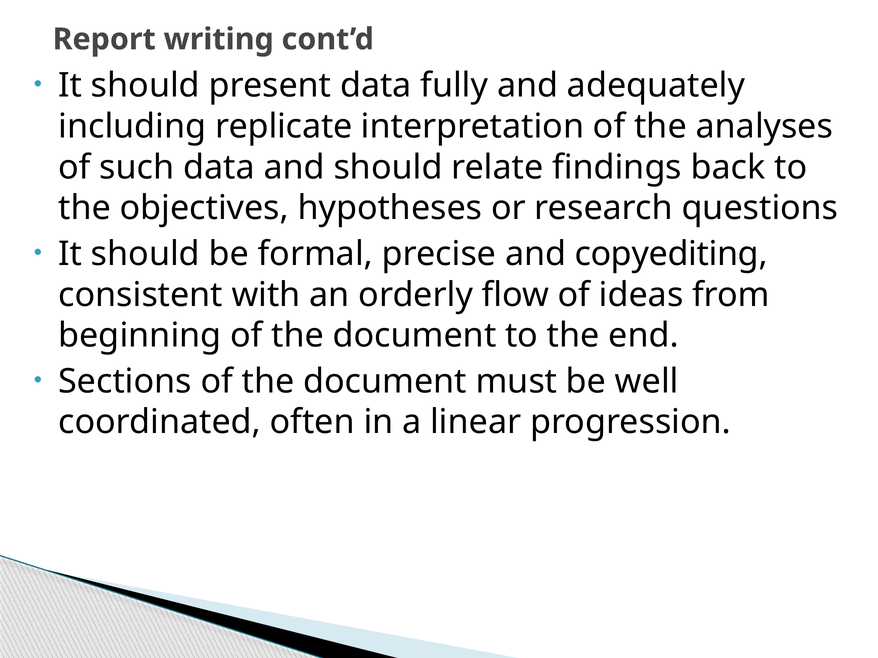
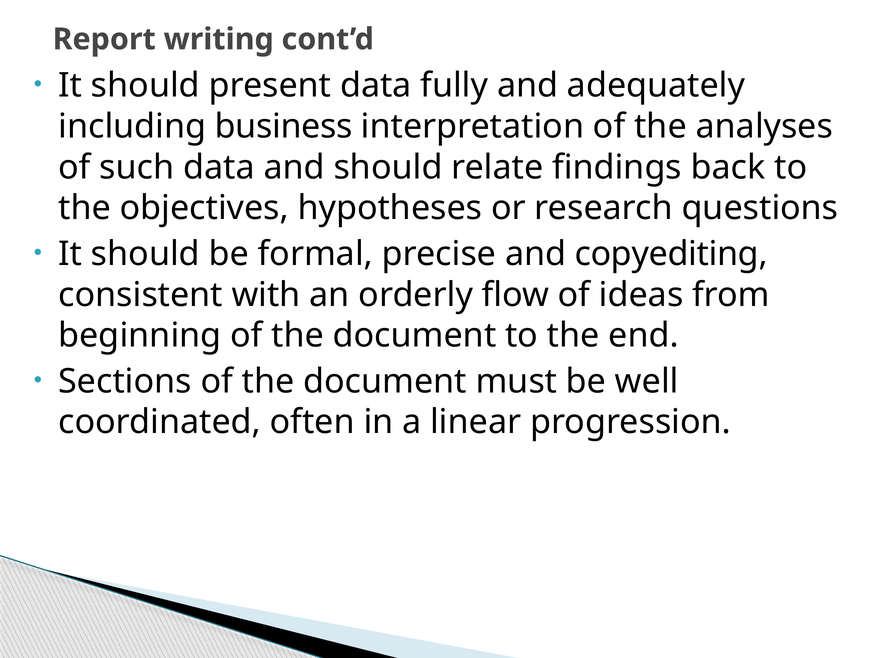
replicate: replicate -> business (284, 127)
